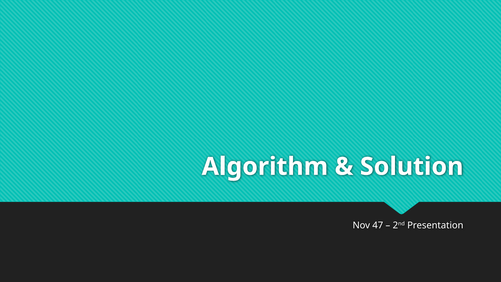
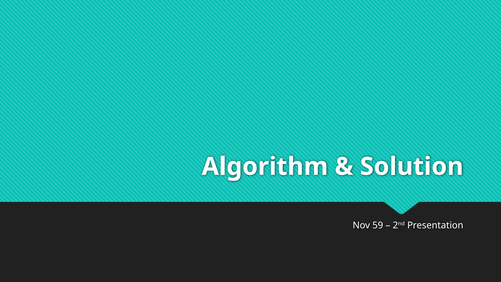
47: 47 -> 59 (378, 225)
